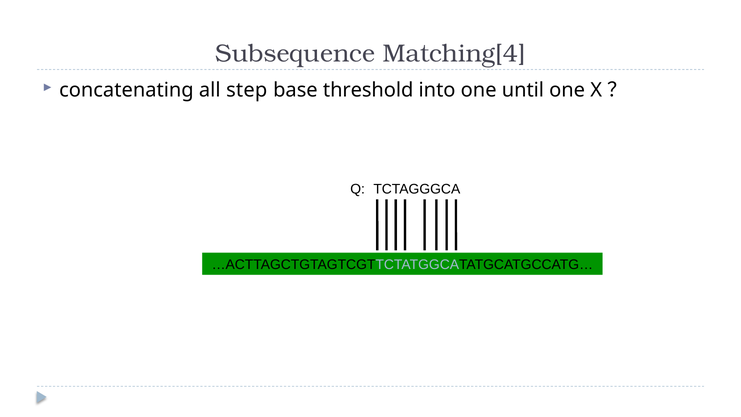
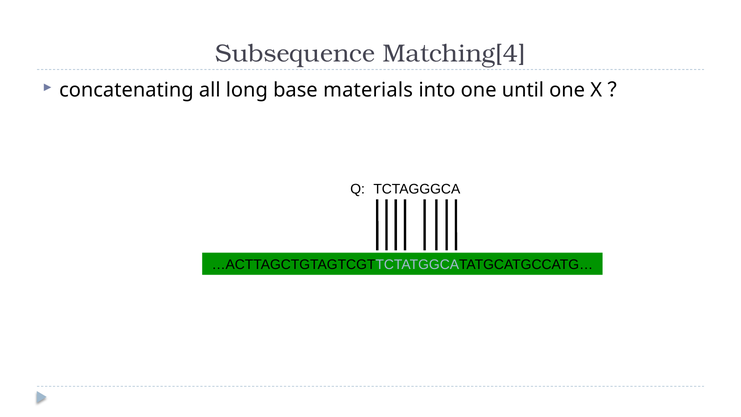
step: step -> long (247, 90)
threshold: threshold -> materials (368, 90)
